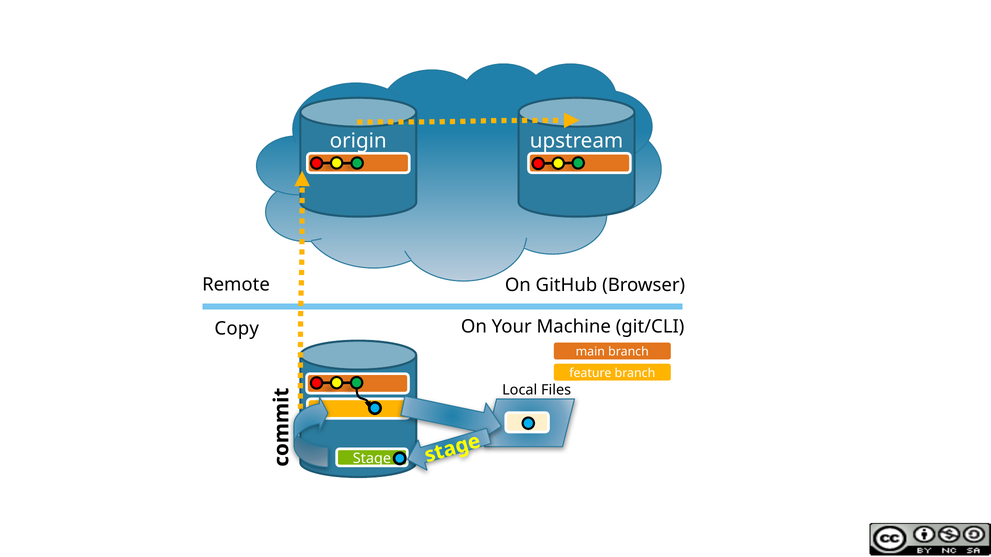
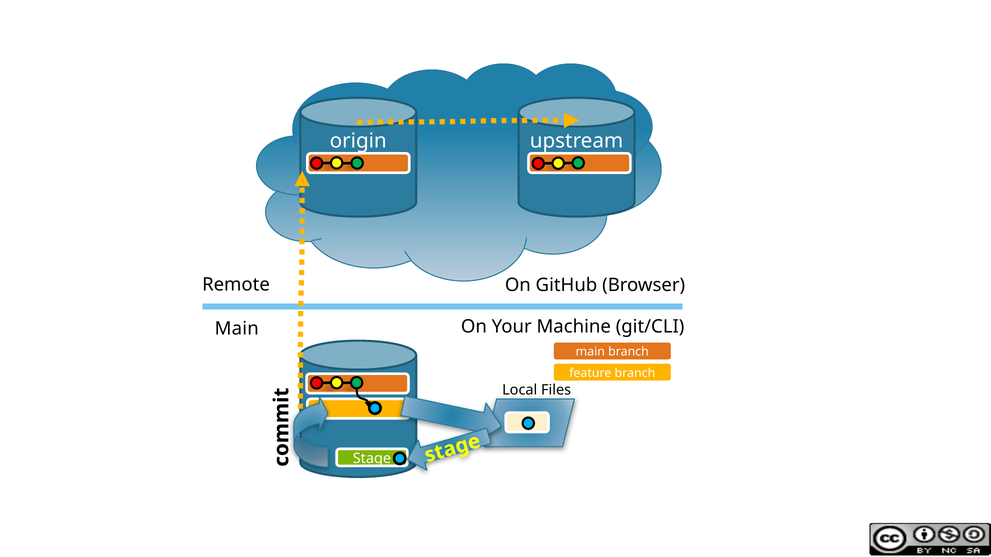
Copy: Copy -> Main (237, 329)
